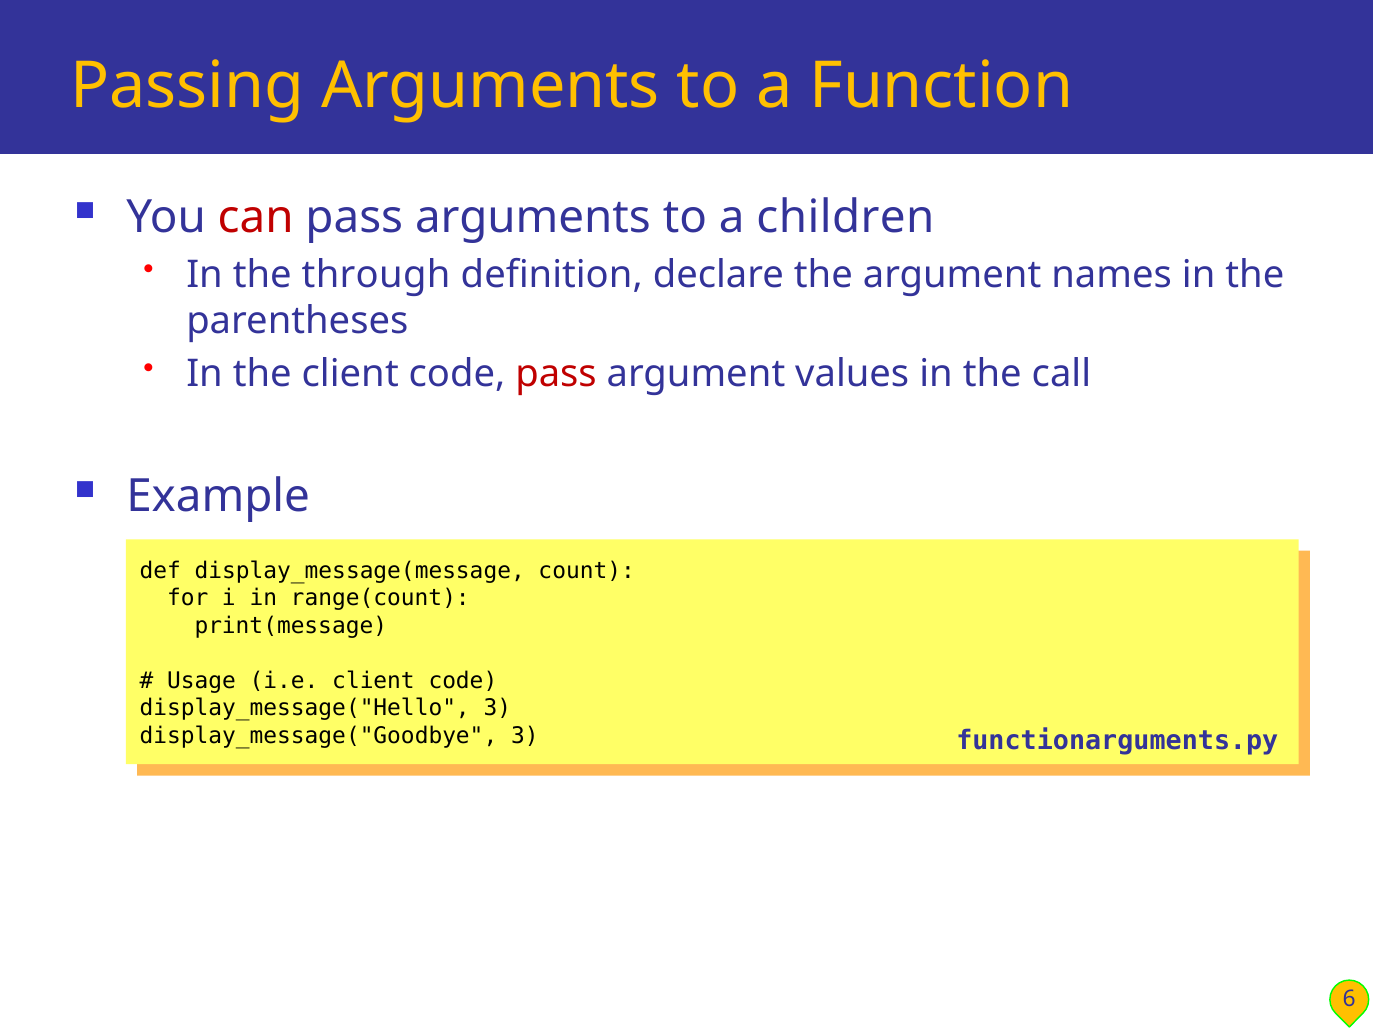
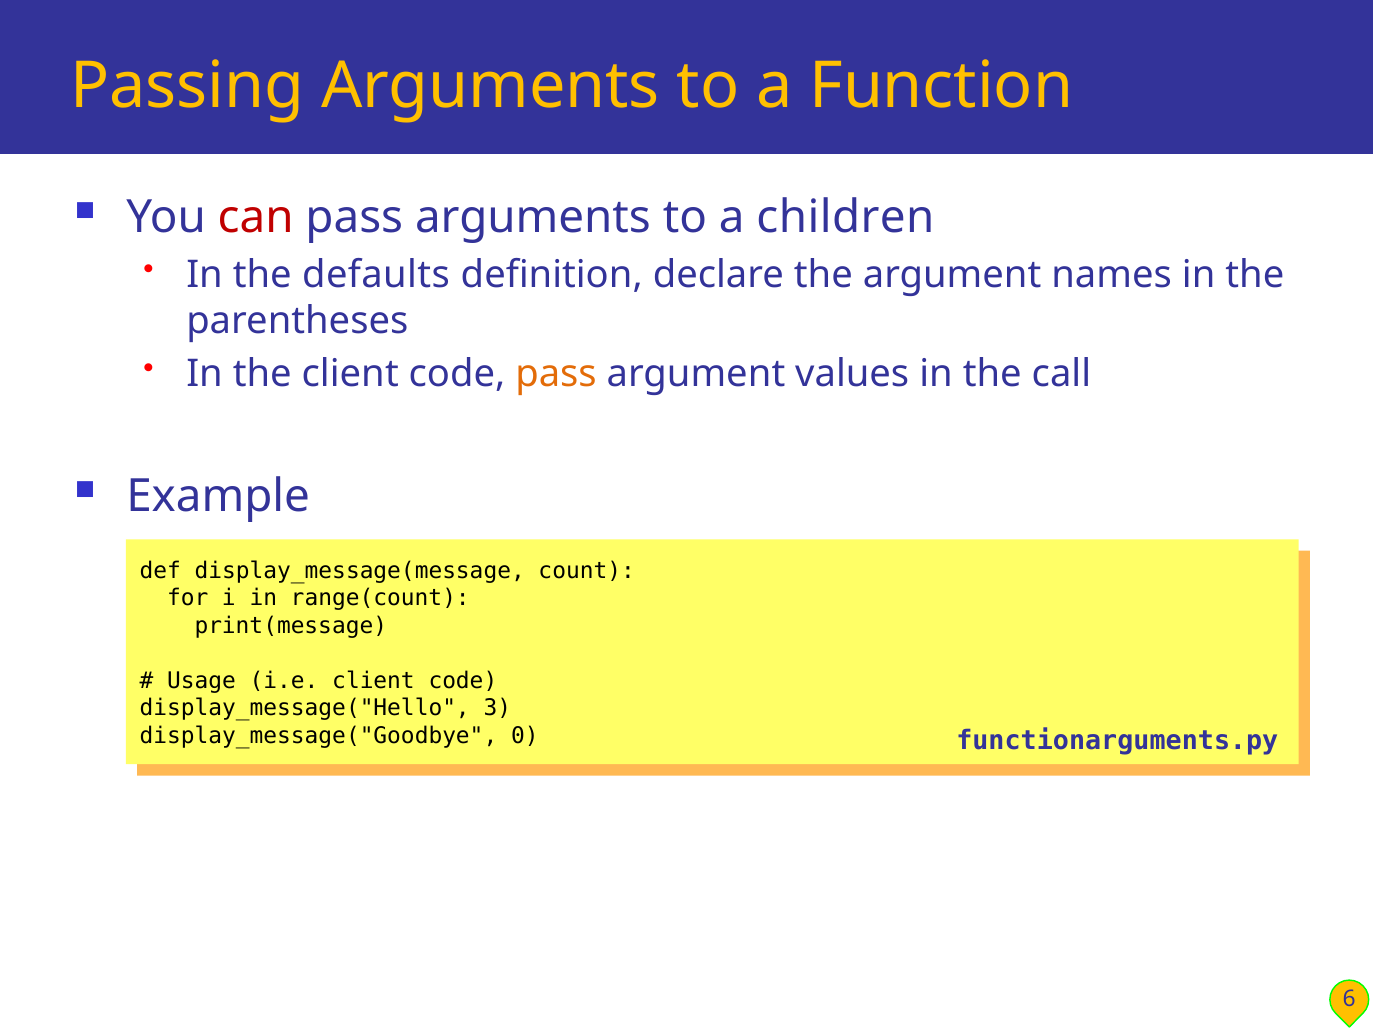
through: through -> defaults (376, 275)
pass colour: red -> orange (556, 374)
3: 3 -> 0 (525, 736)
